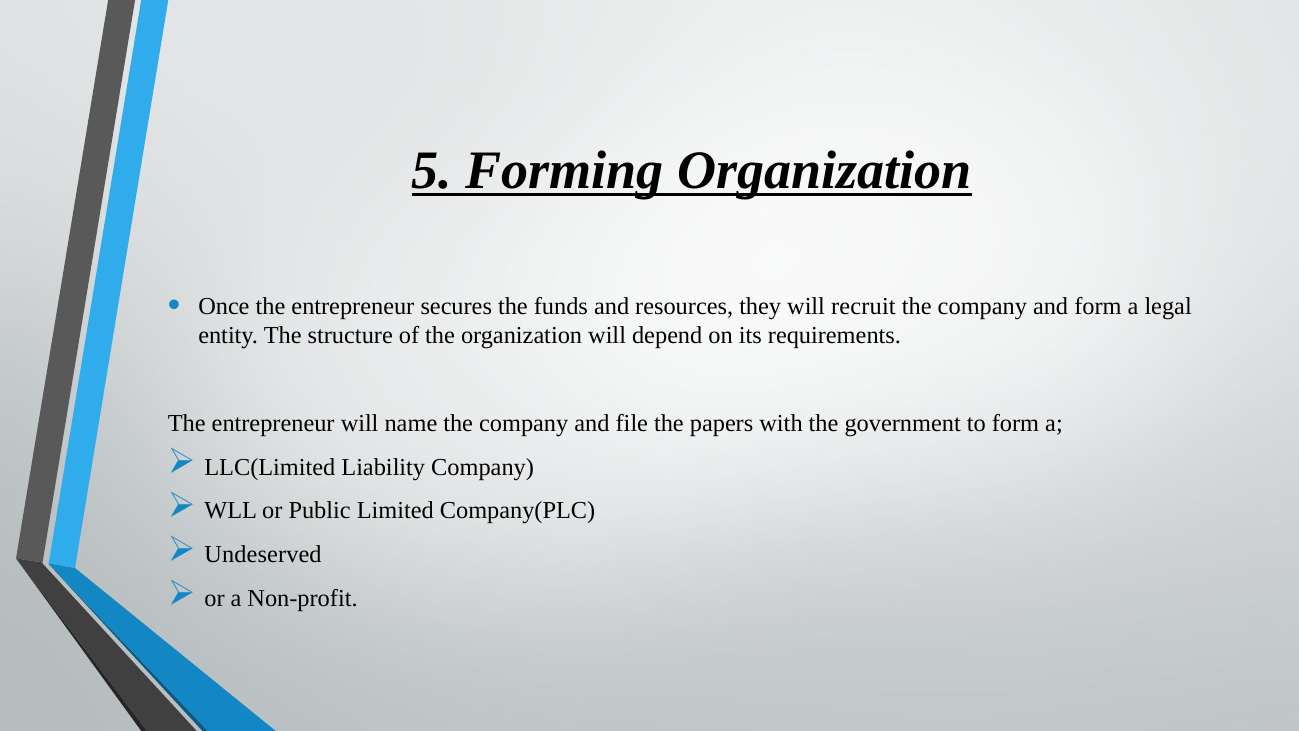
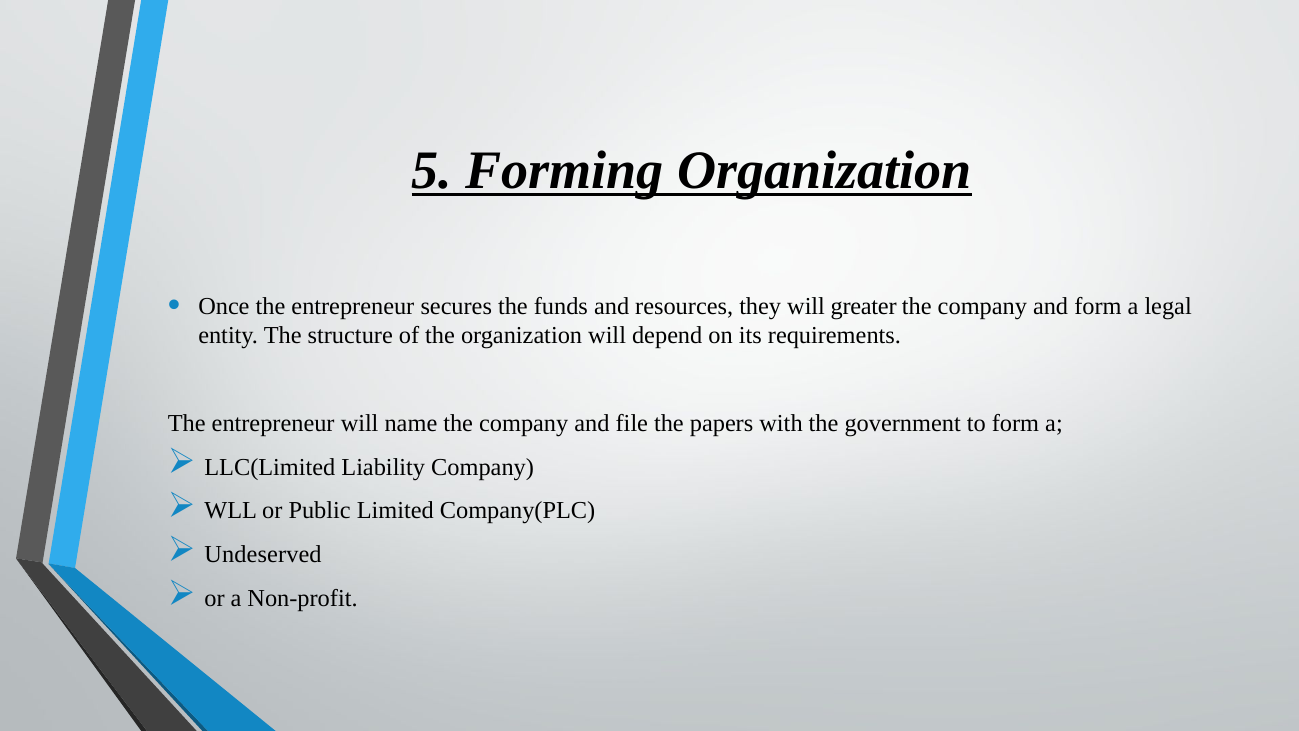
recruit: recruit -> greater (864, 306)
